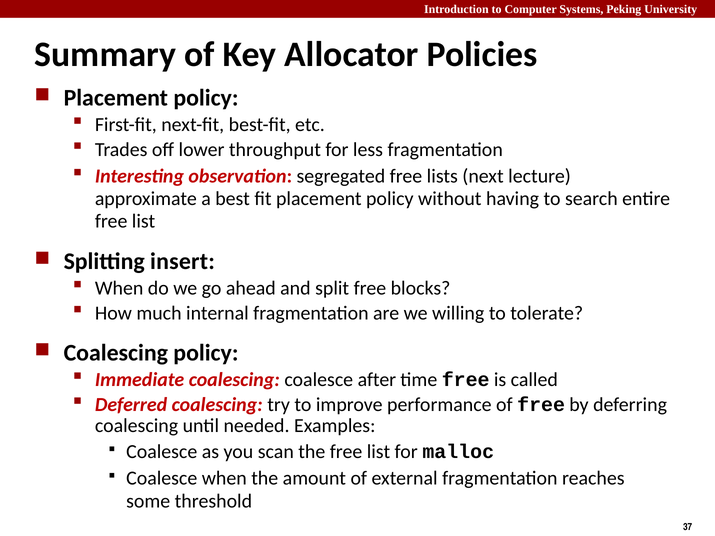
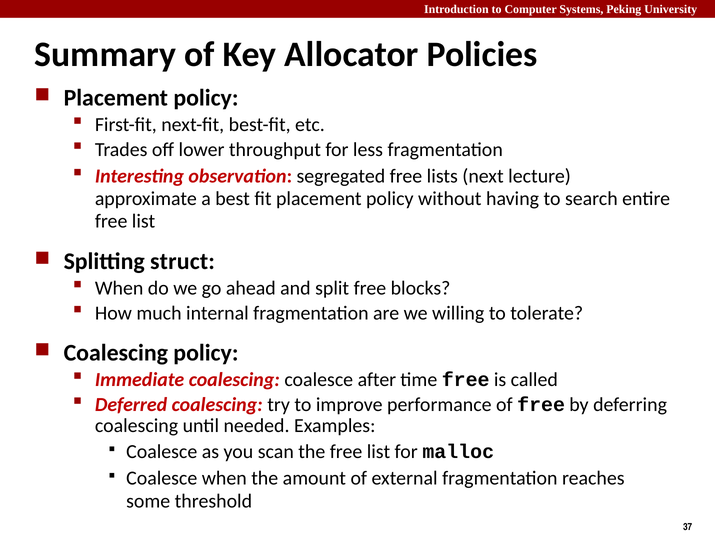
insert: insert -> struct (182, 262)
